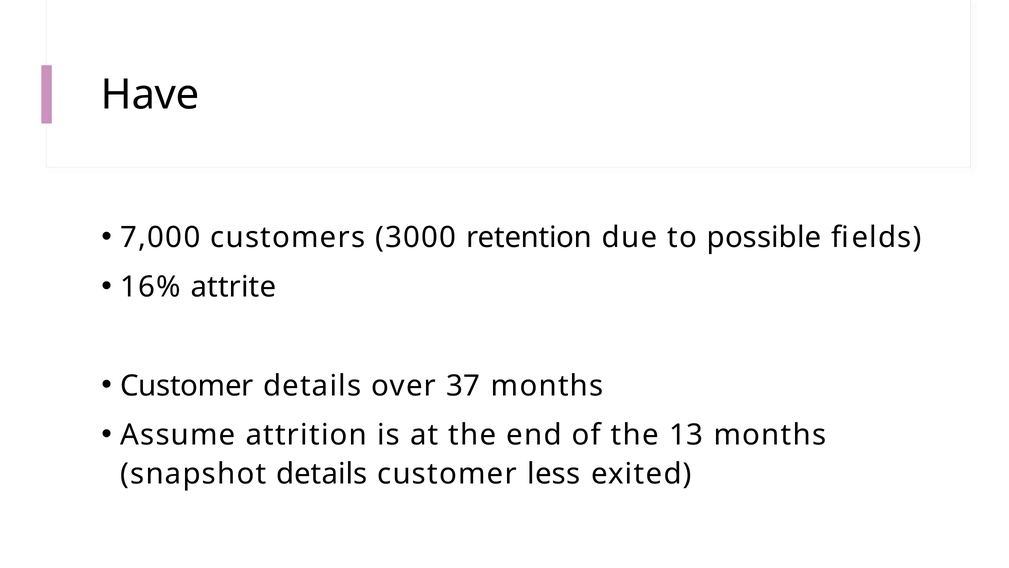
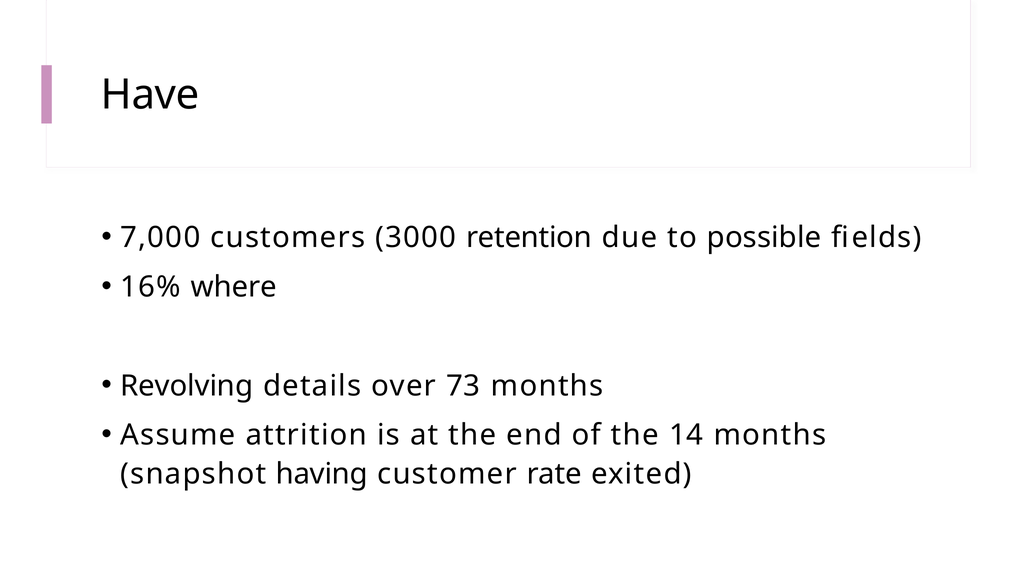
attrite: attrite -> where (234, 287)
Customer: Customer -> Revolving (187, 385)
37: 37 -> 73 (463, 385)
13: 13 -> 14 (686, 435)
snapshot details: details -> having (322, 474)
less: less -> rate (554, 474)
